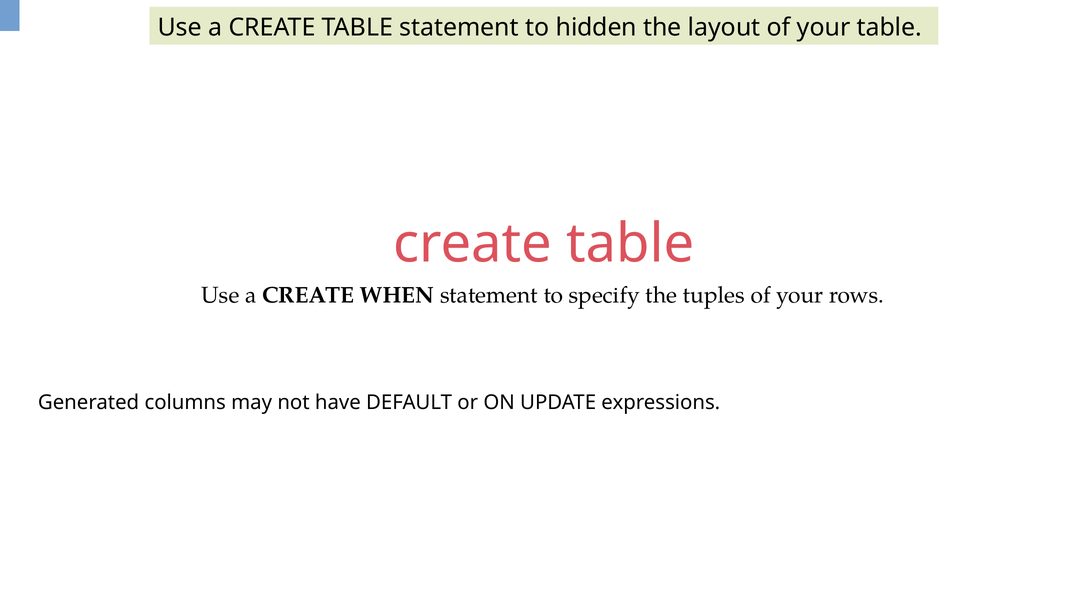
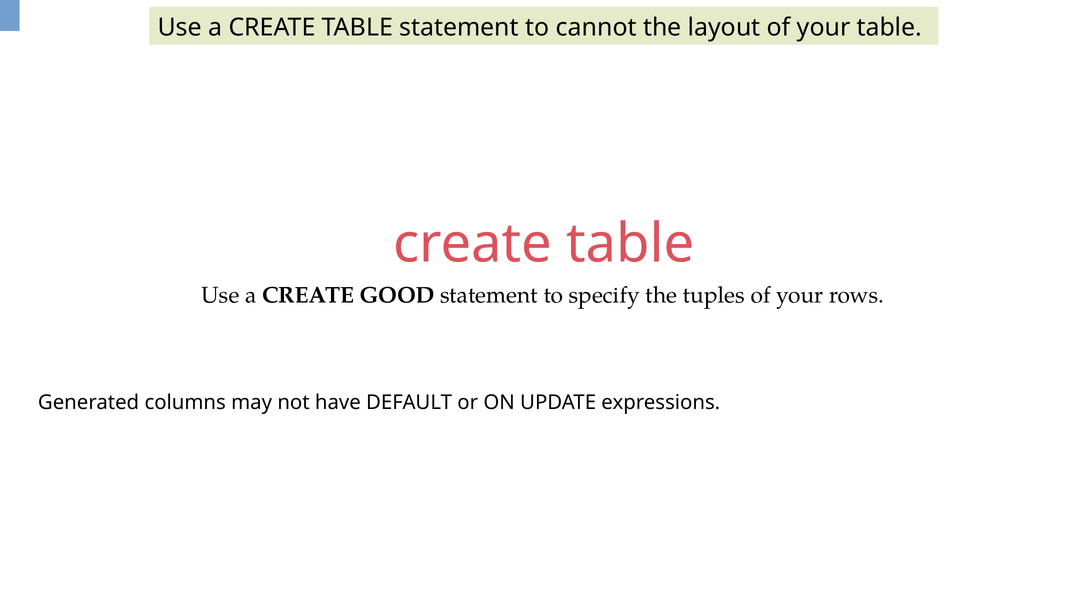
hidden: hidden -> cannot (596, 28)
WHEN: WHEN -> GOOD (397, 295)
